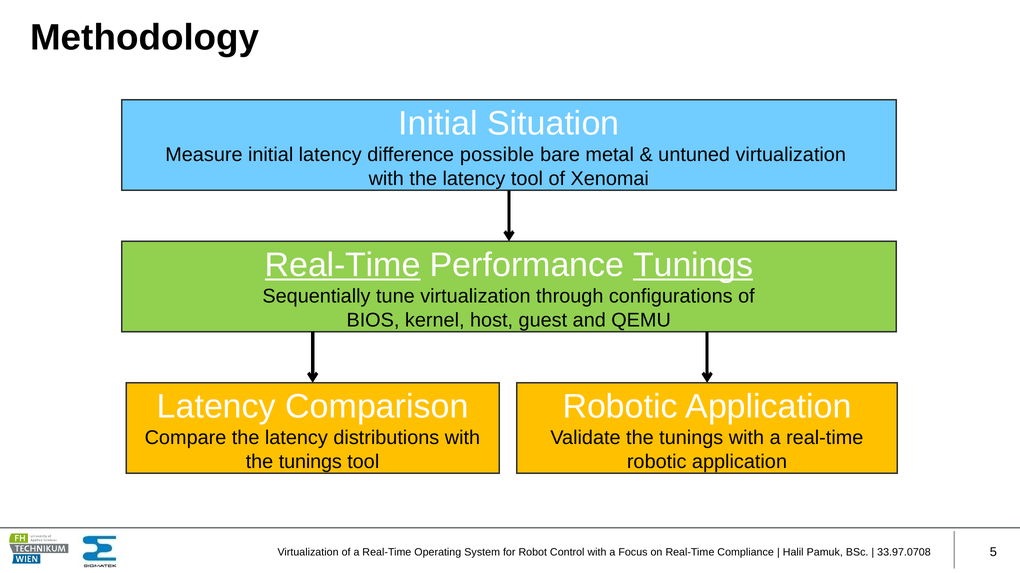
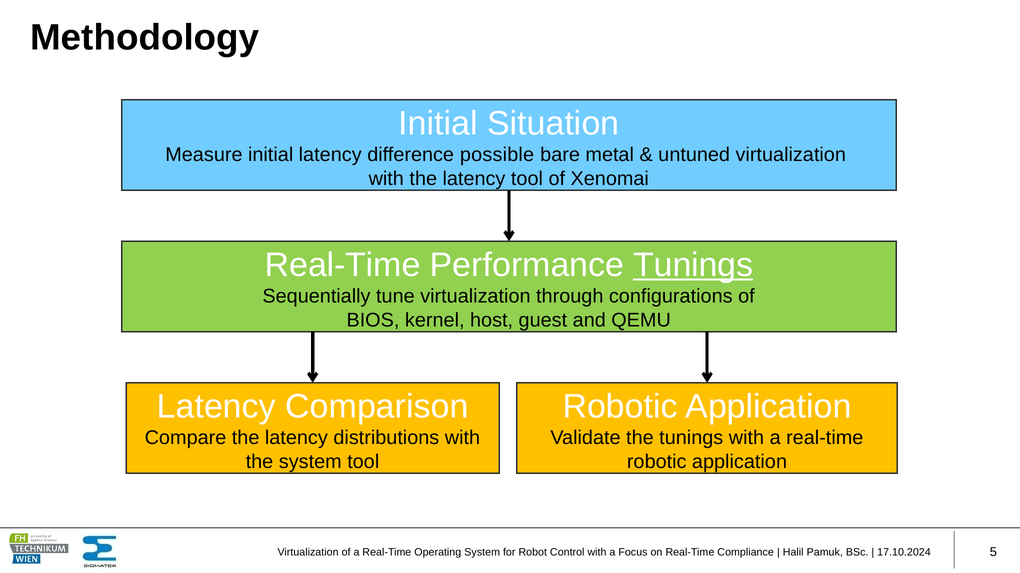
Real-Time underline: present -> none (343, 265)
tunings: tunings -> system (310, 462)
33.97.0708: 33.97.0708 -> 17.10.2024 (904, 553)
